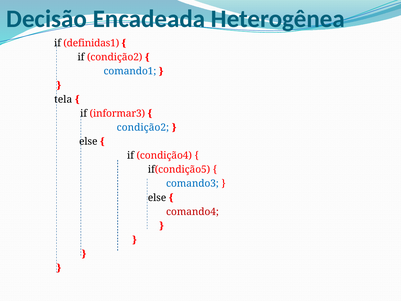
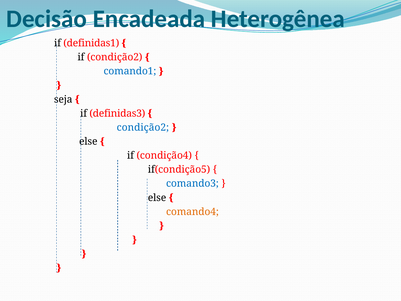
tela: tela -> seja (63, 99)
informar3: informar3 -> definidas3 (117, 113)
comando4 colour: red -> orange (192, 212)
